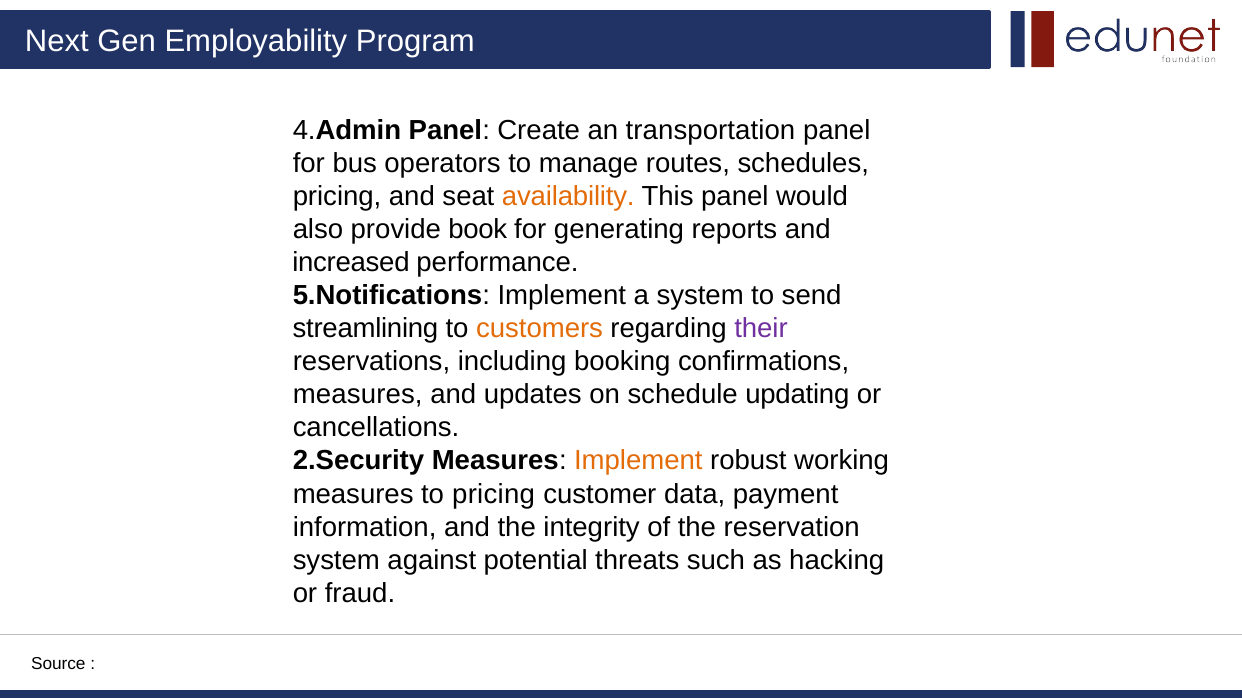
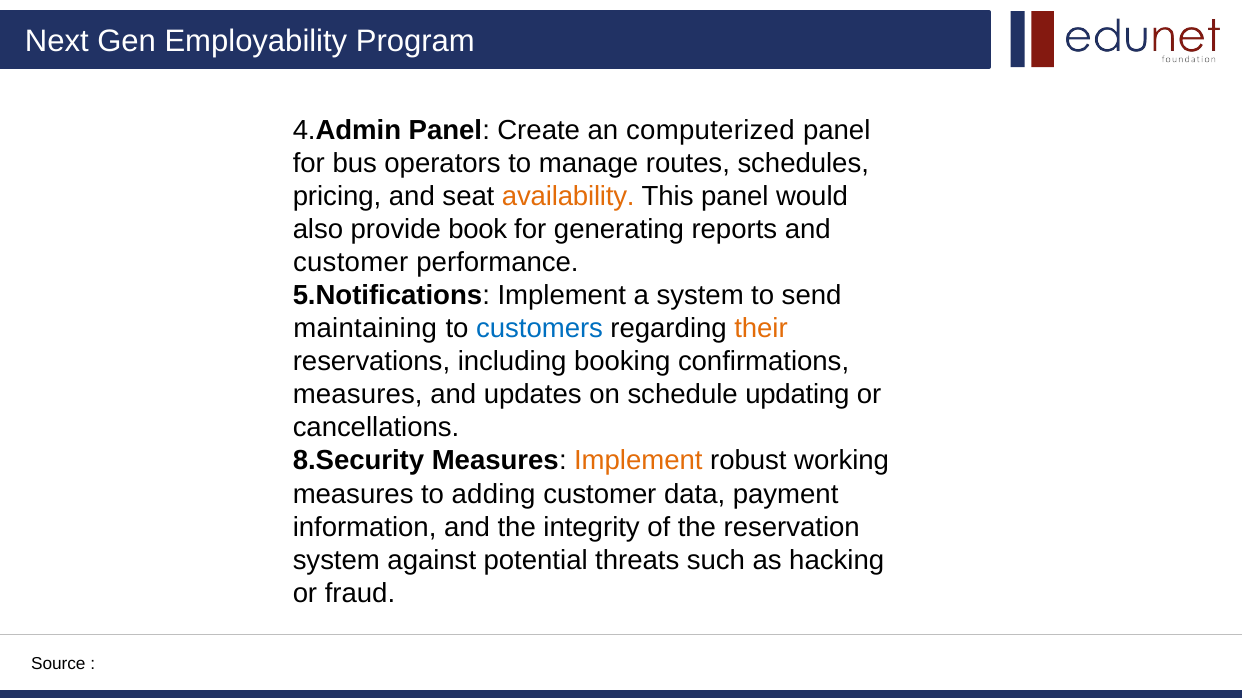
transportation: transportation -> computerized (710, 130)
increased: increased -> customer (351, 263)
streamlining: streamlining -> maintaining (365, 329)
customers colour: orange -> blue (540, 329)
their colour: purple -> orange (761, 329)
2.Security: 2.Security -> 8.Security (359, 461)
to pricing: pricing -> adding (494, 494)
